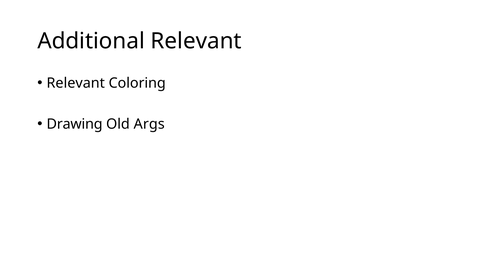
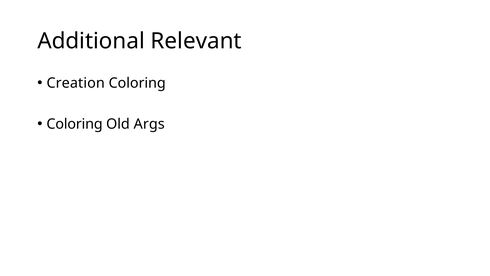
Relevant: Relevant -> Creation (76, 83)
Drawing: Drawing -> Coloring (75, 124)
